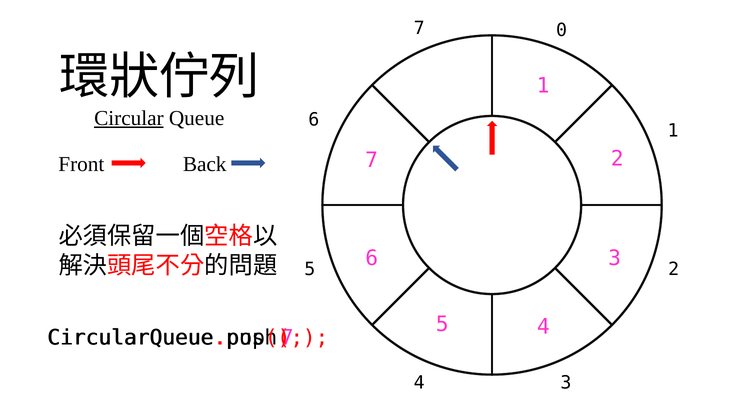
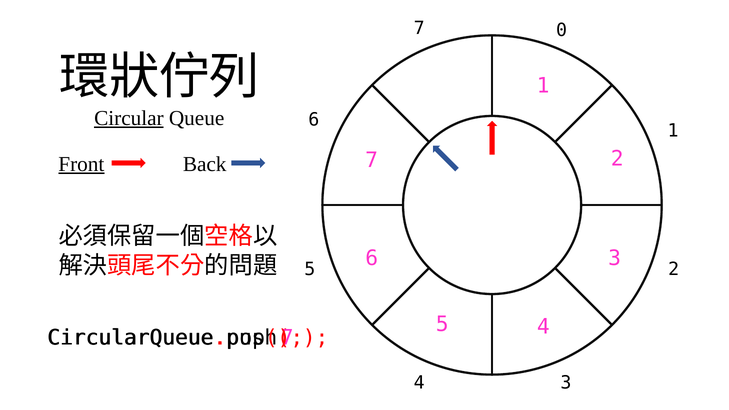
Front underline: none -> present (81, 164)
